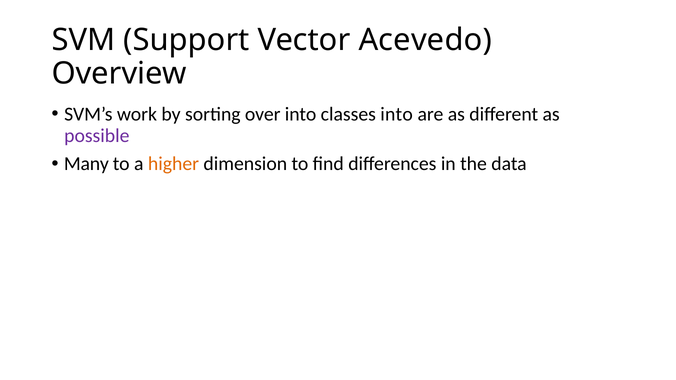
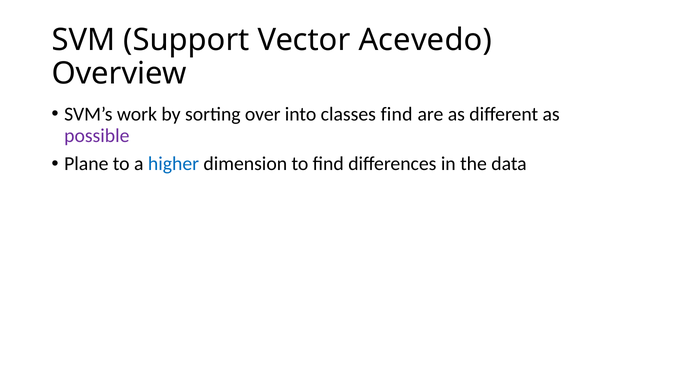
classes into: into -> find (397, 114)
Many: Many -> Plane (86, 164)
higher colour: orange -> blue (173, 164)
